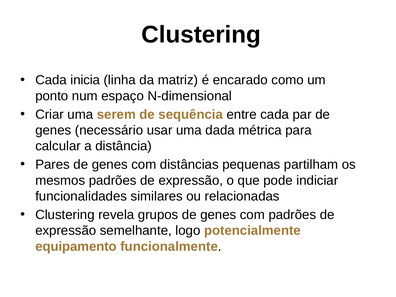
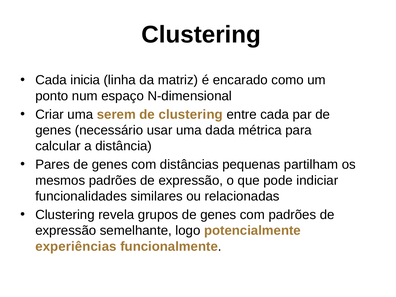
de sequência: sequência -> clustering (191, 114)
equipamento: equipamento -> experiências (76, 246)
